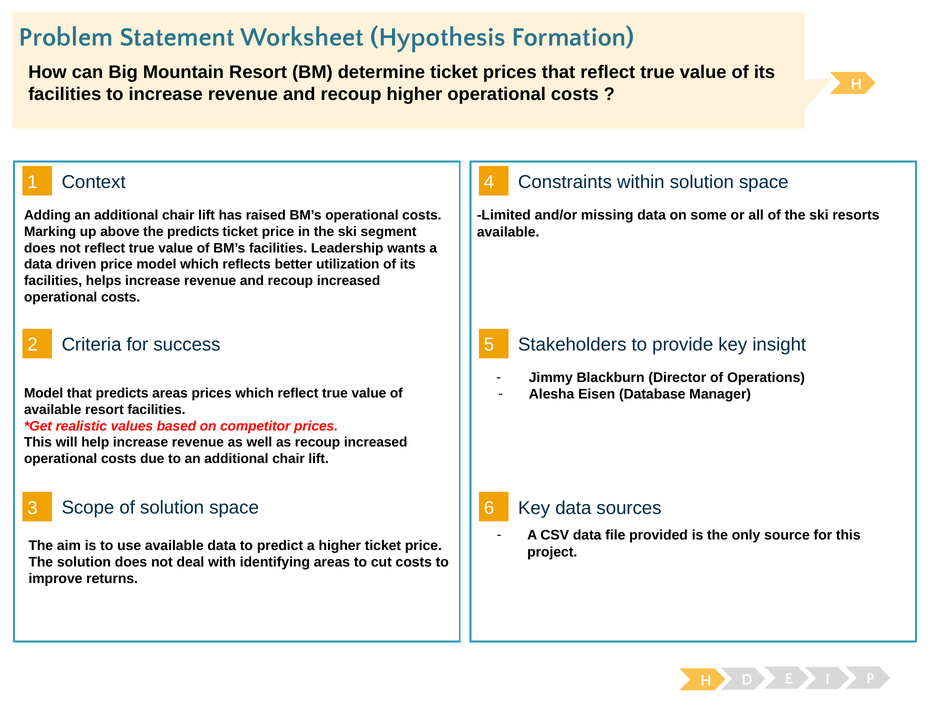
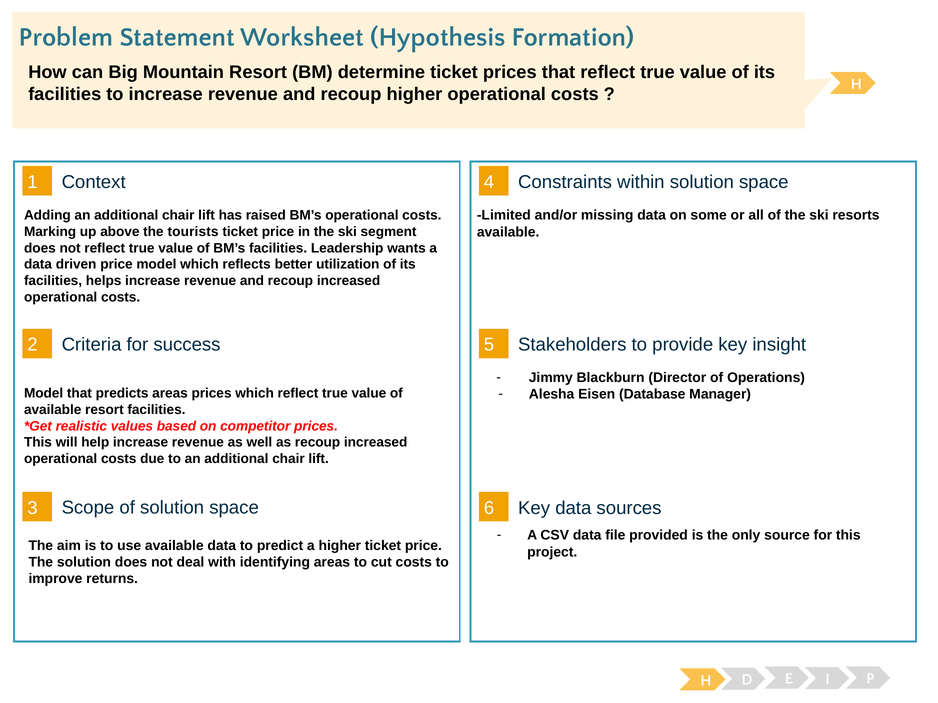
the predicts: predicts -> tourists (193, 232)
